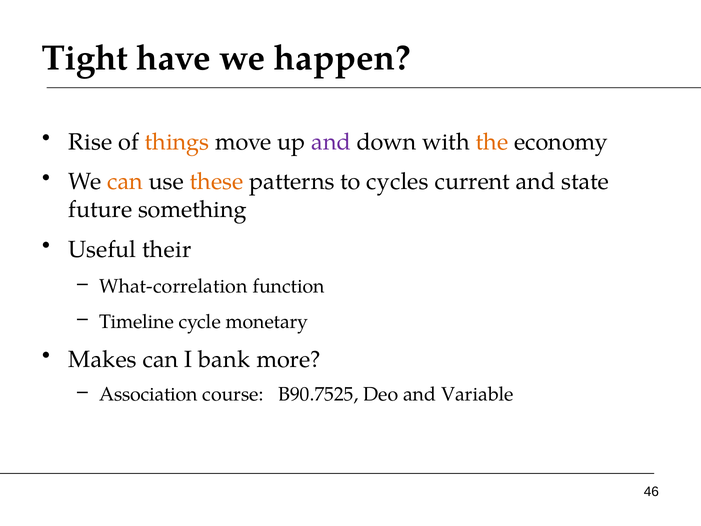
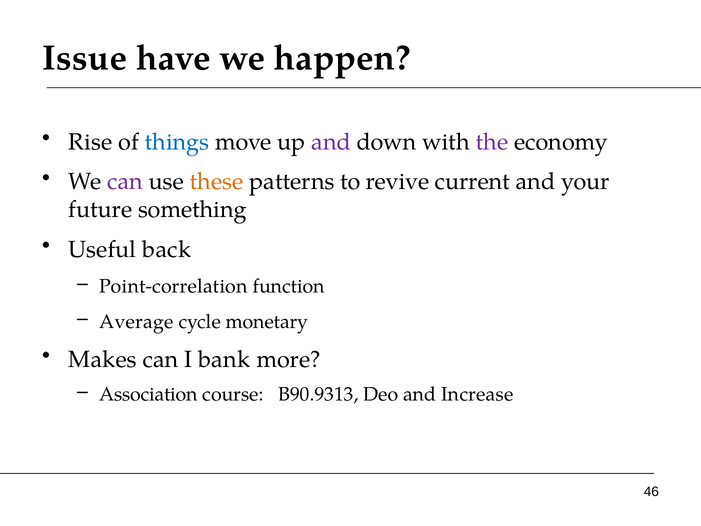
Tight: Tight -> Issue (85, 58)
things colour: orange -> blue (177, 142)
the colour: orange -> purple (492, 142)
can colour: orange -> purple (125, 182)
cycles: cycles -> revive (398, 182)
state: state -> your (585, 182)
their: their -> back (167, 249)
What-correlation: What-correlation -> Point-correlation (173, 286)
Timeline: Timeline -> Average (136, 321)
B90.7525: B90.7525 -> B90.9313 (318, 394)
Variable: Variable -> Increase (477, 394)
